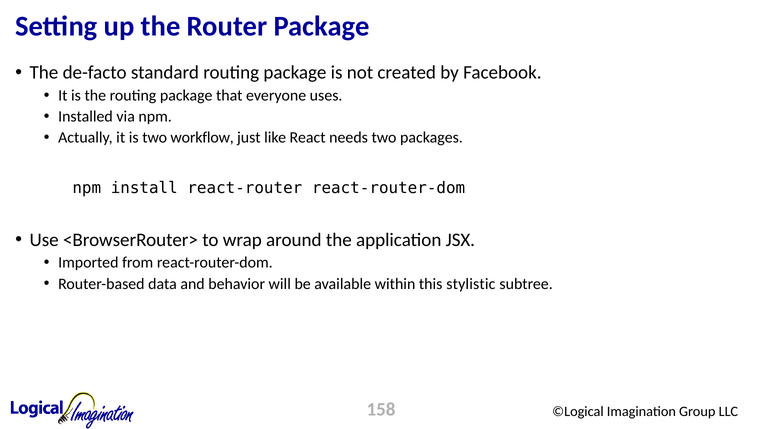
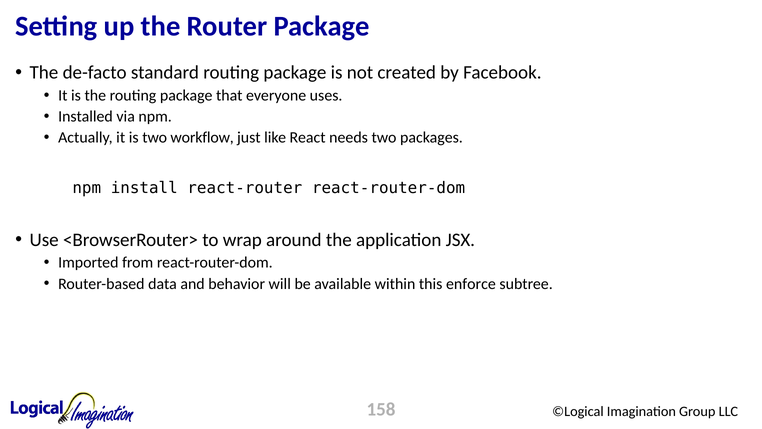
stylistic: stylistic -> enforce (471, 284)
